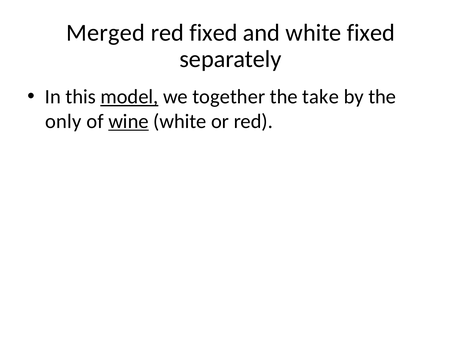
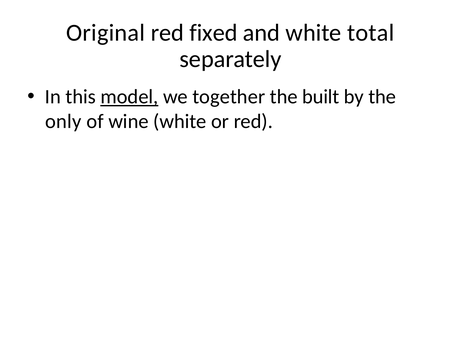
Merged: Merged -> Original (106, 33)
white fixed: fixed -> total (371, 33)
take: take -> built (321, 97)
wine underline: present -> none (128, 121)
